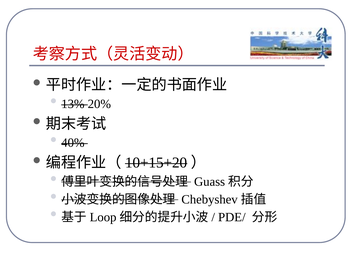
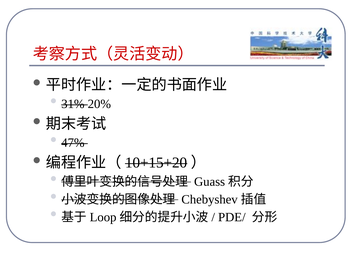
13%: 13% -> 31% (73, 104)
40%: 40% -> 47% (73, 143)
